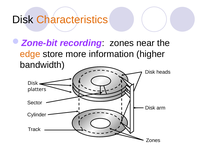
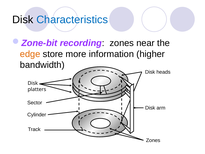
Characteristics colour: orange -> blue (72, 20)
